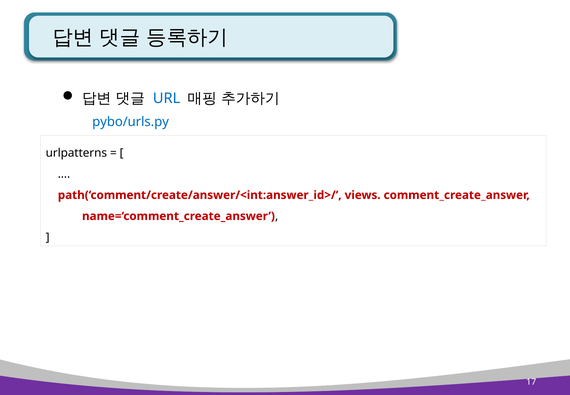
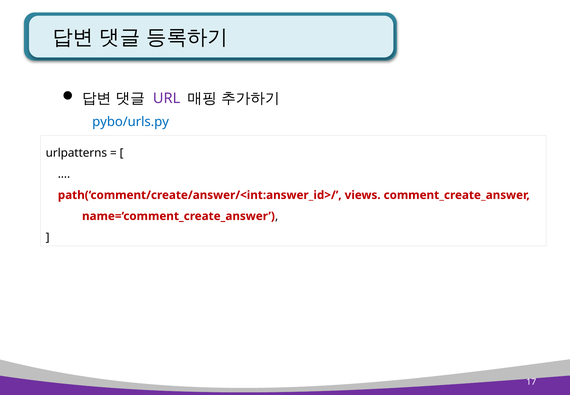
URL colour: blue -> purple (167, 98)
